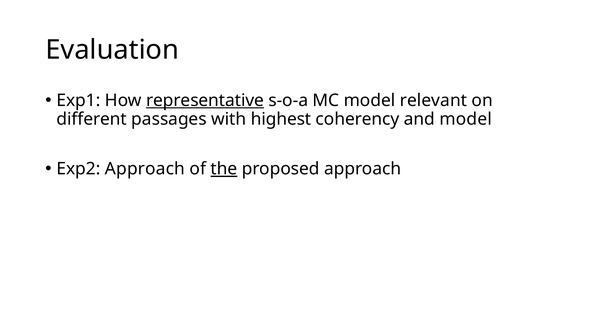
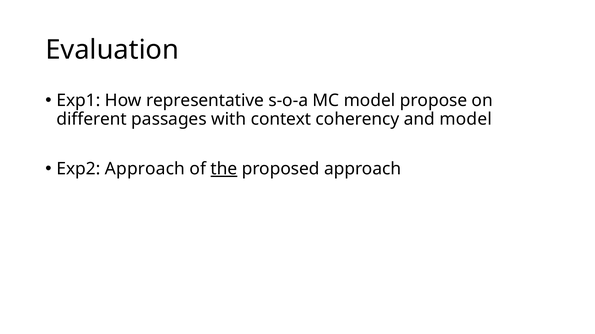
representative underline: present -> none (205, 101)
relevant: relevant -> propose (434, 101)
highest: highest -> context (281, 119)
